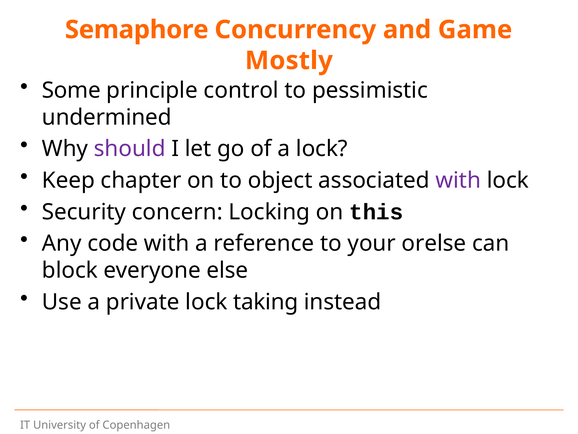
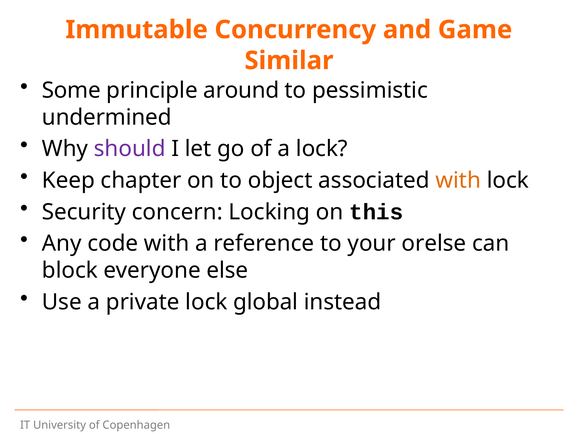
Semaphore: Semaphore -> Immutable (137, 30)
Mostly: Mostly -> Similar (289, 61)
control: control -> around (241, 90)
with colour: purple -> orange (458, 180)
taking: taking -> global (266, 302)
